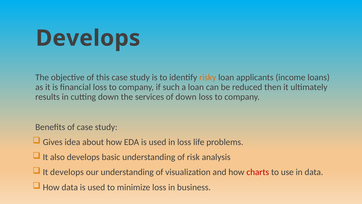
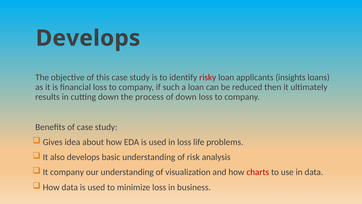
risky colour: orange -> red (208, 77)
income: income -> insights (291, 77)
services: services -> process (149, 97)
It develops: develops -> company (67, 172)
